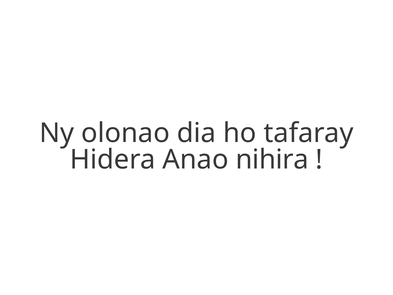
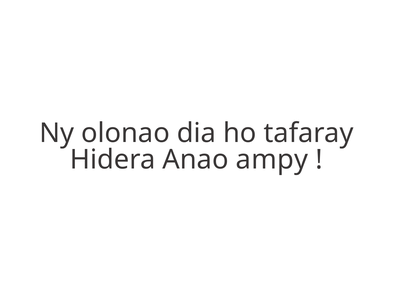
nihira: nihira -> ampy (272, 160)
